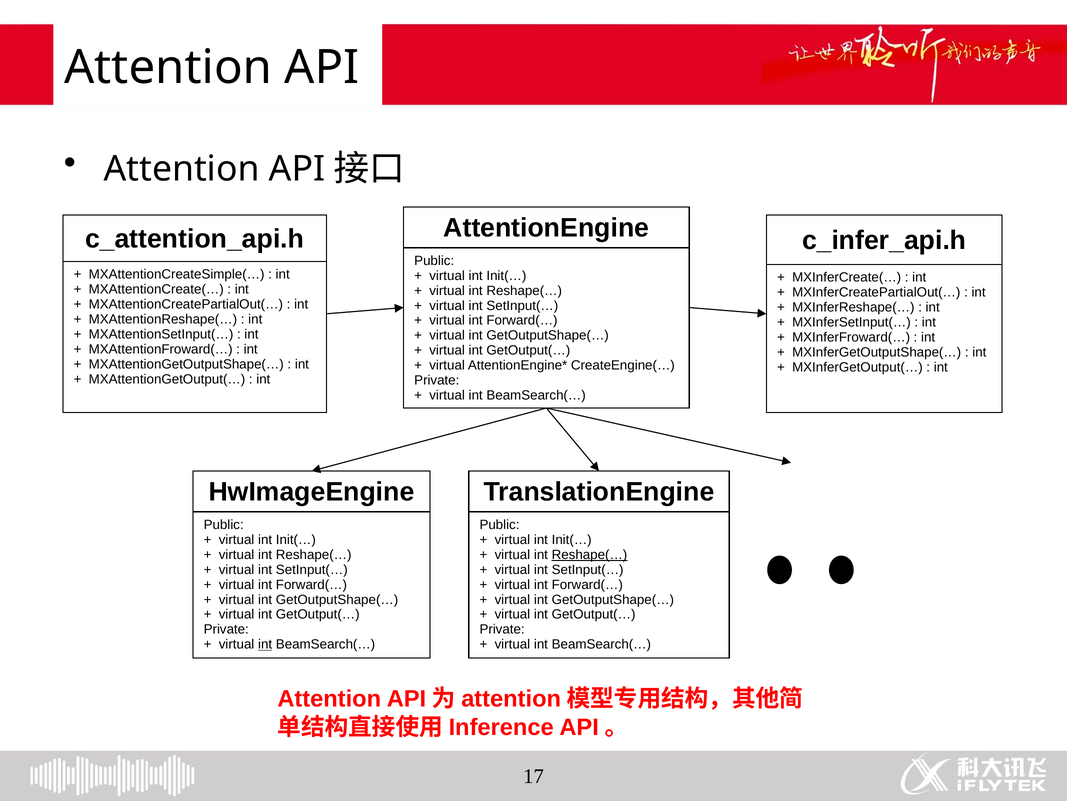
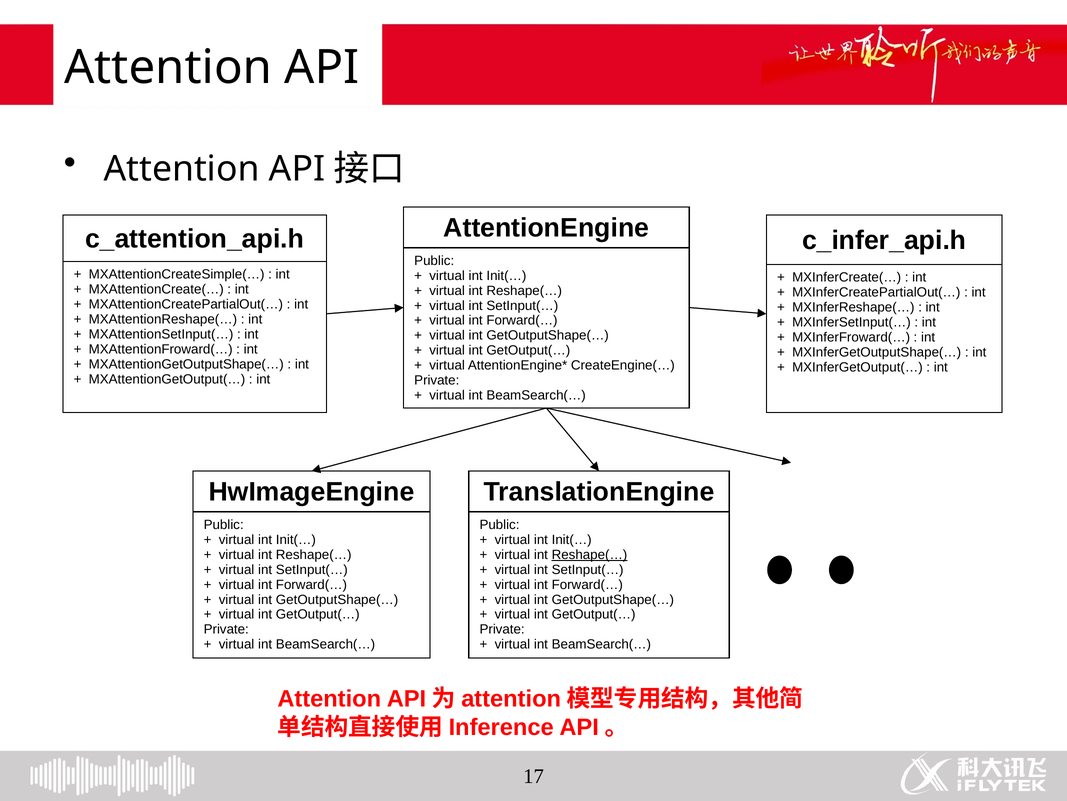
int underline: present -> none (265, 644)
